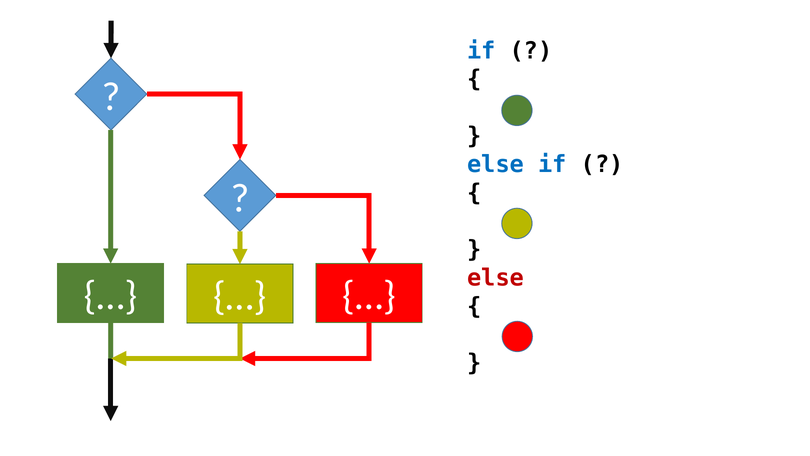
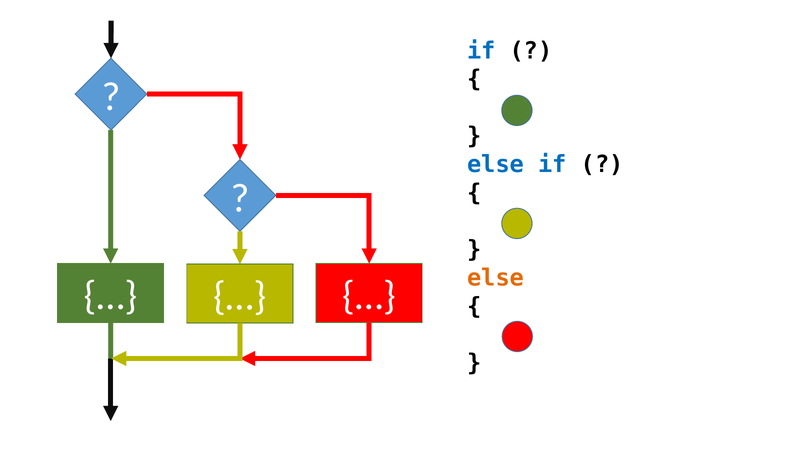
else colour: red -> orange (496, 278)
